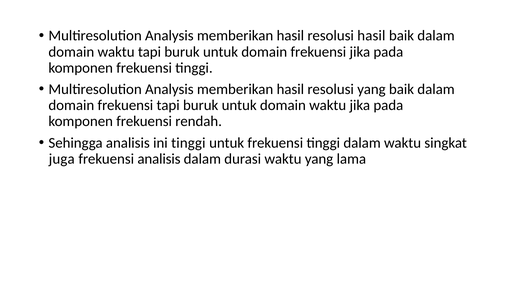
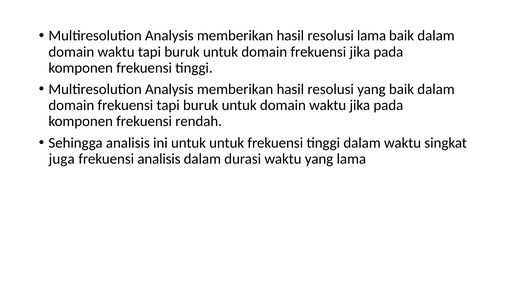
resolusi hasil: hasil -> lama (372, 36)
ini tinggi: tinggi -> untuk (188, 143)
